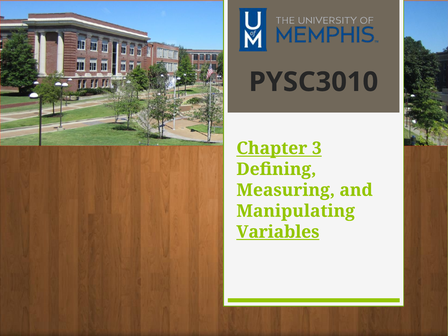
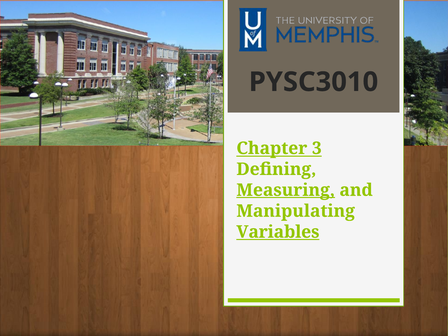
Measuring underline: none -> present (286, 190)
